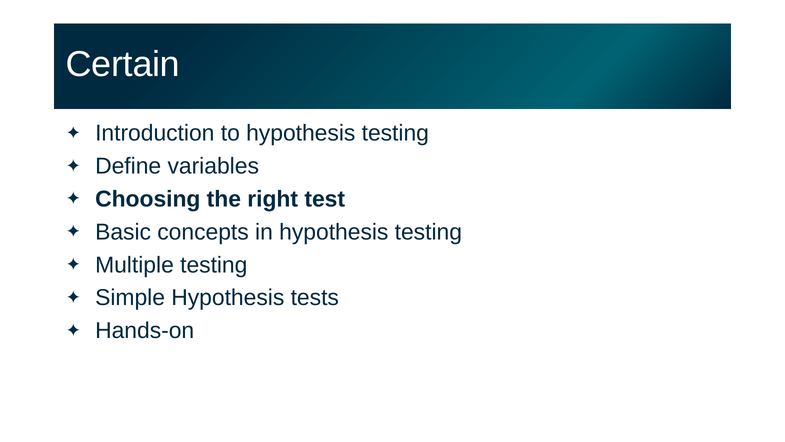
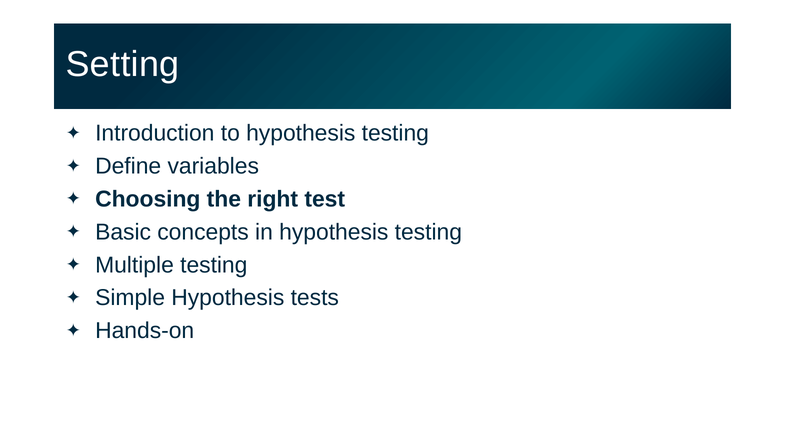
Certain: Certain -> Setting (123, 64)
